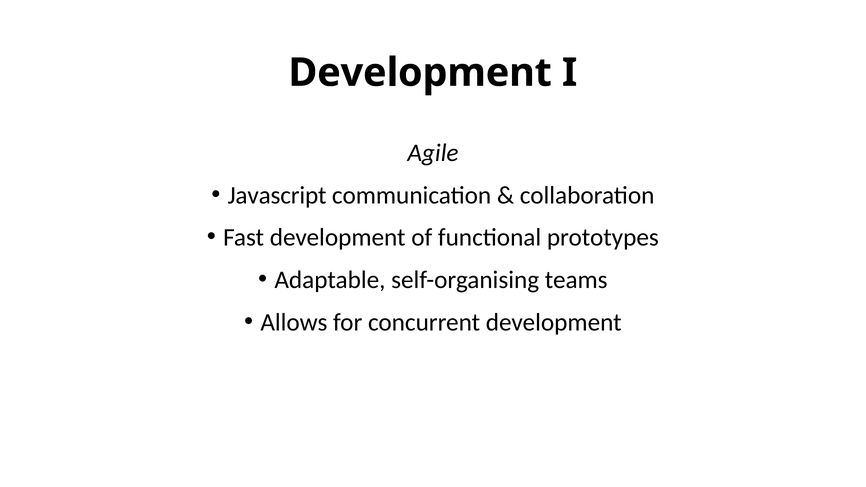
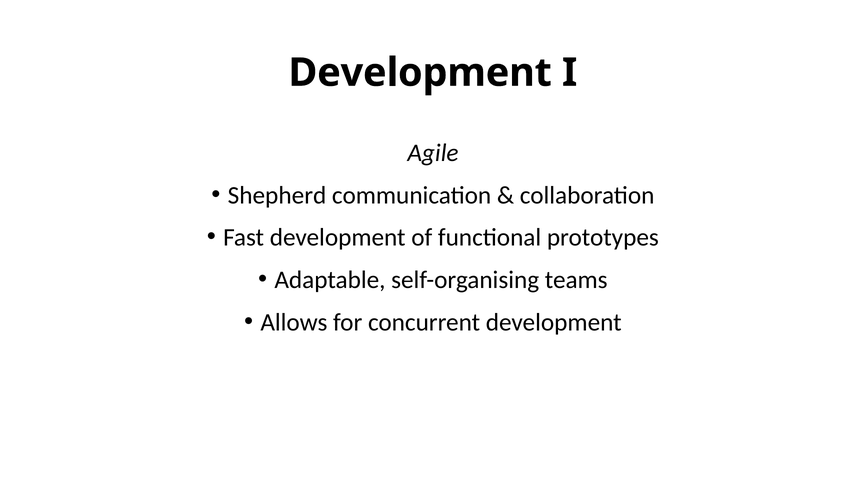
Javascript: Javascript -> Shepherd (277, 195)
